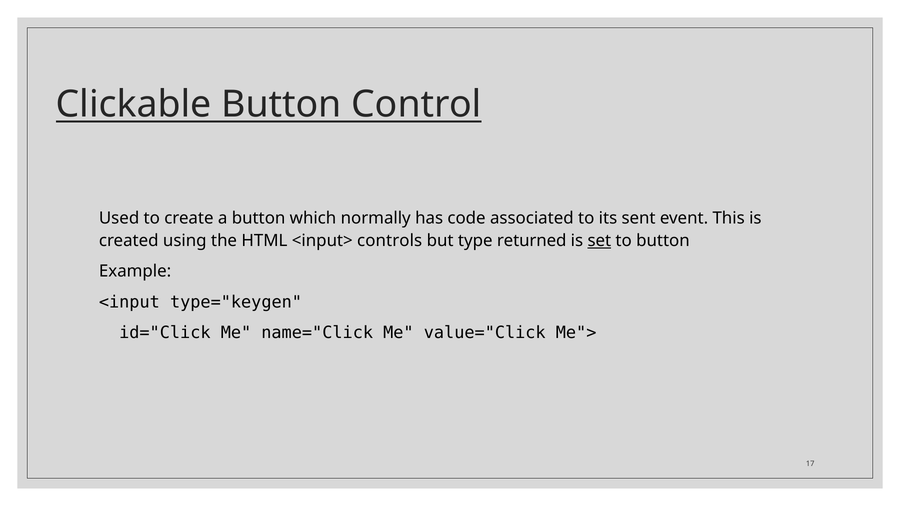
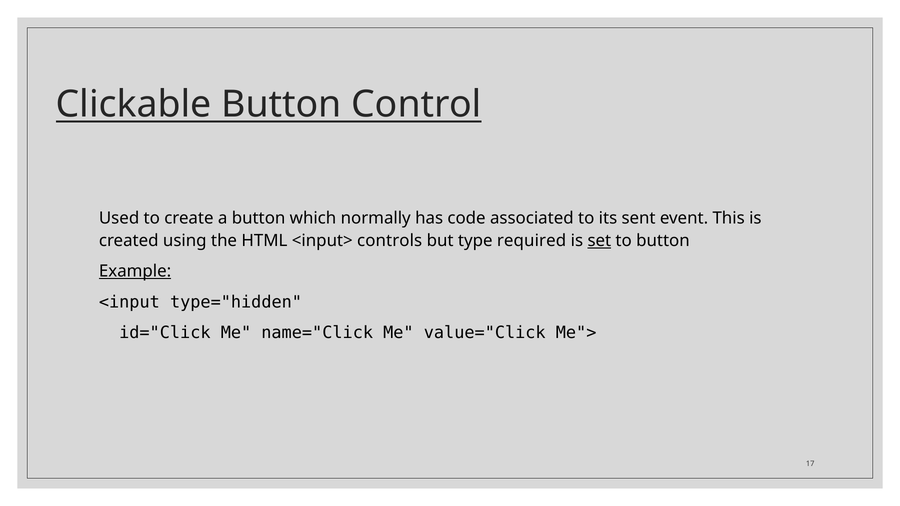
returned: returned -> required (532, 241)
Example underline: none -> present (135, 271)
type="keygen: type="keygen -> type="hidden (236, 302)
